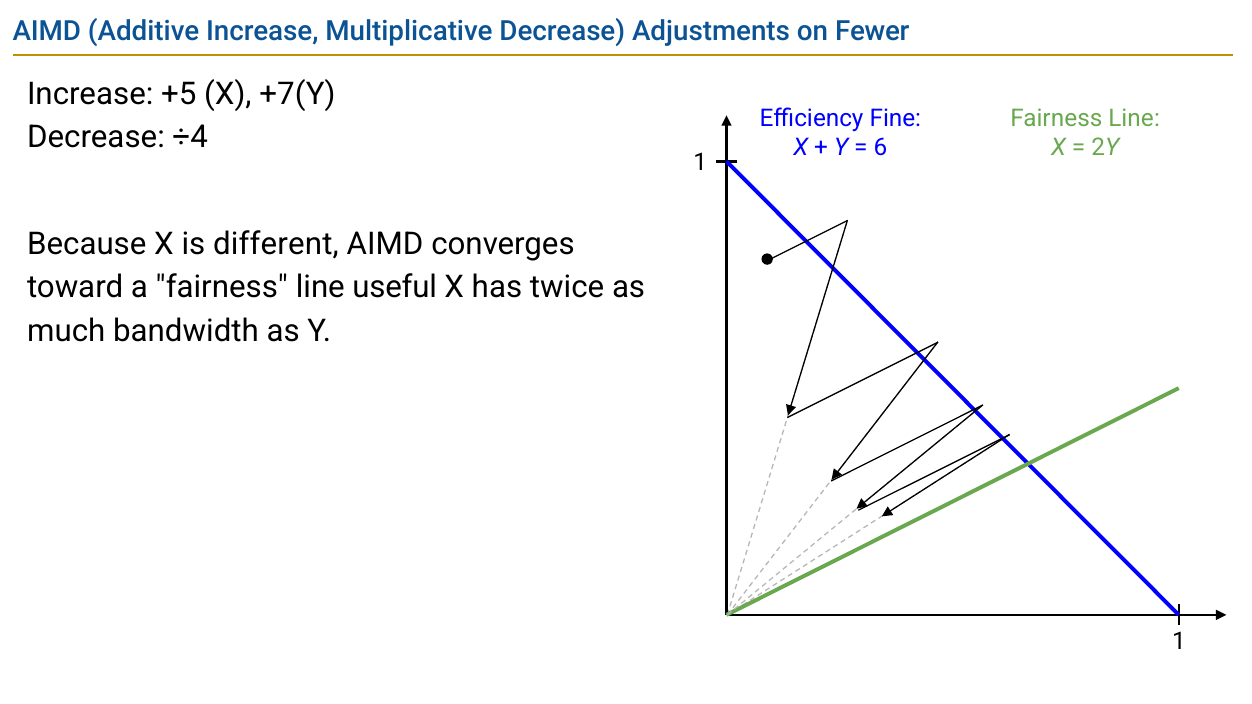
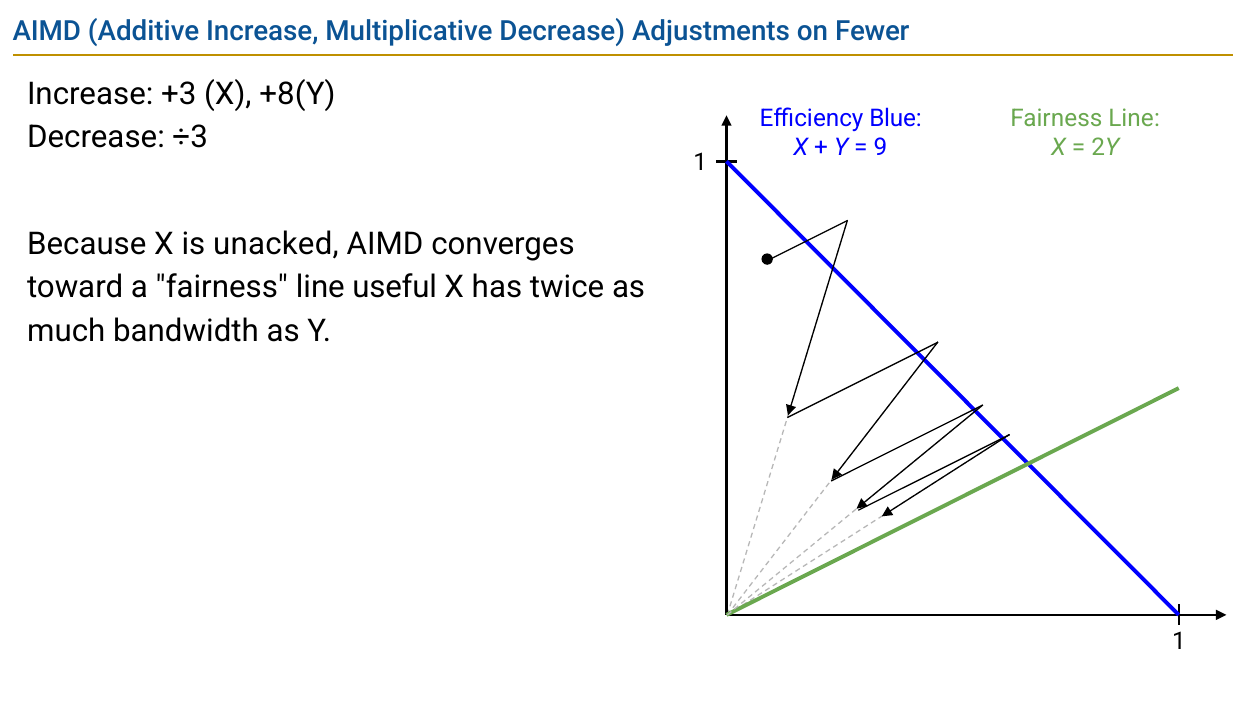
+5: +5 -> +3 (179, 94)
+7(Y: +7(Y -> +8(Y (297, 94)
Fine: Fine -> Blue (895, 119)
÷4: ÷4 -> ÷3 (190, 137)
6: 6 -> 9 (880, 148)
different: different -> unacked (276, 245)
